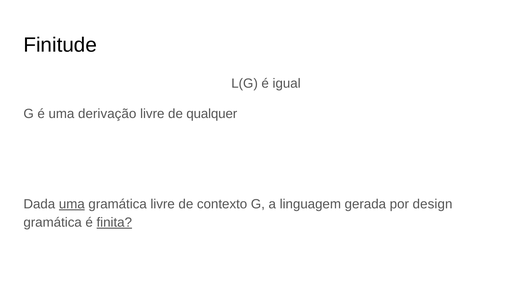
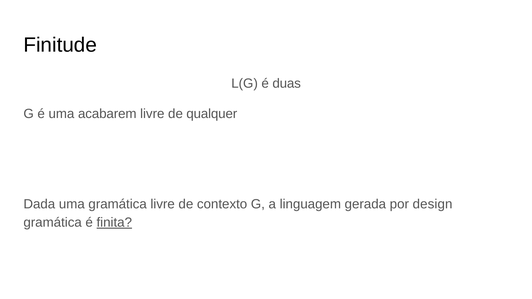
igual: igual -> duas (287, 84)
derivação: derivação -> acabarem (107, 114)
uma underline: present -> none (72, 204)
